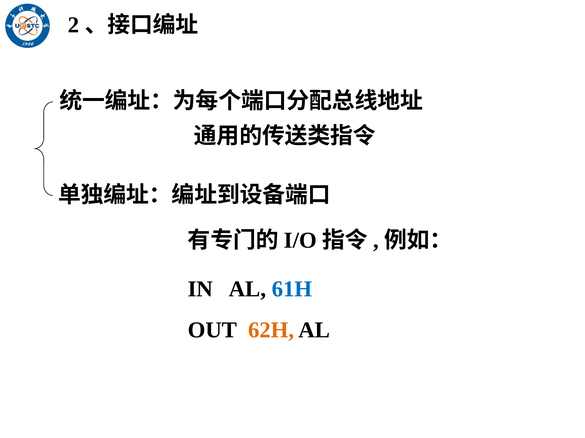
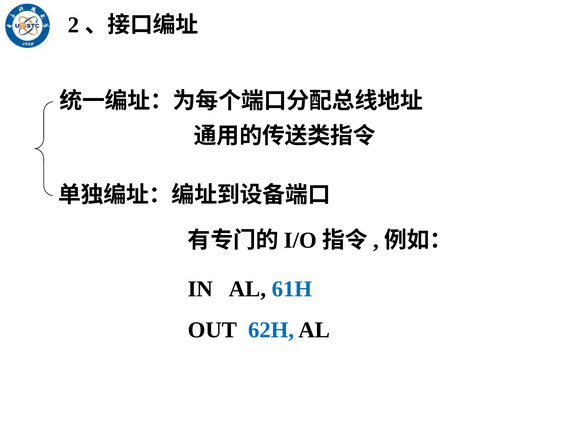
62H colour: orange -> blue (271, 330)
